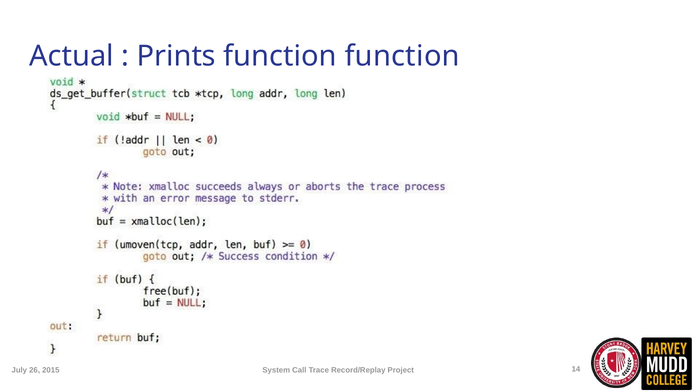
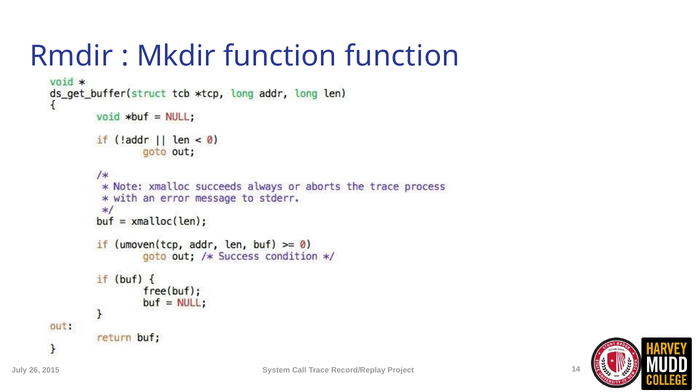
Actual: Actual -> Rmdir (71, 56)
Prints: Prints -> Mkdir (176, 56)
